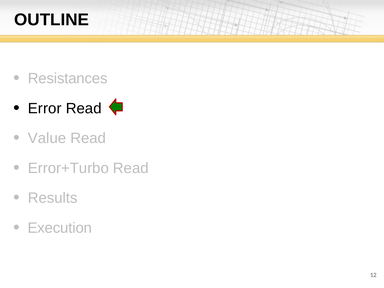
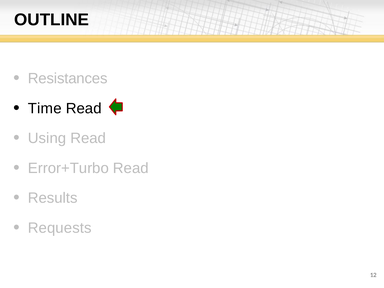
Error: Error -> Time (45, 108)
Value: Value -> Using (47, 138)
Execution: Execution -> Requests (60, 228)
